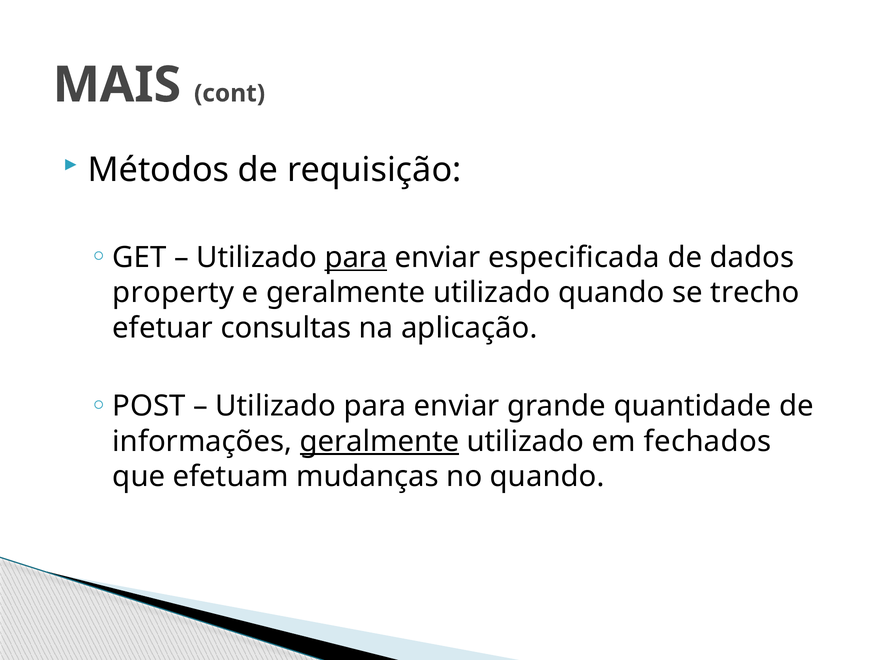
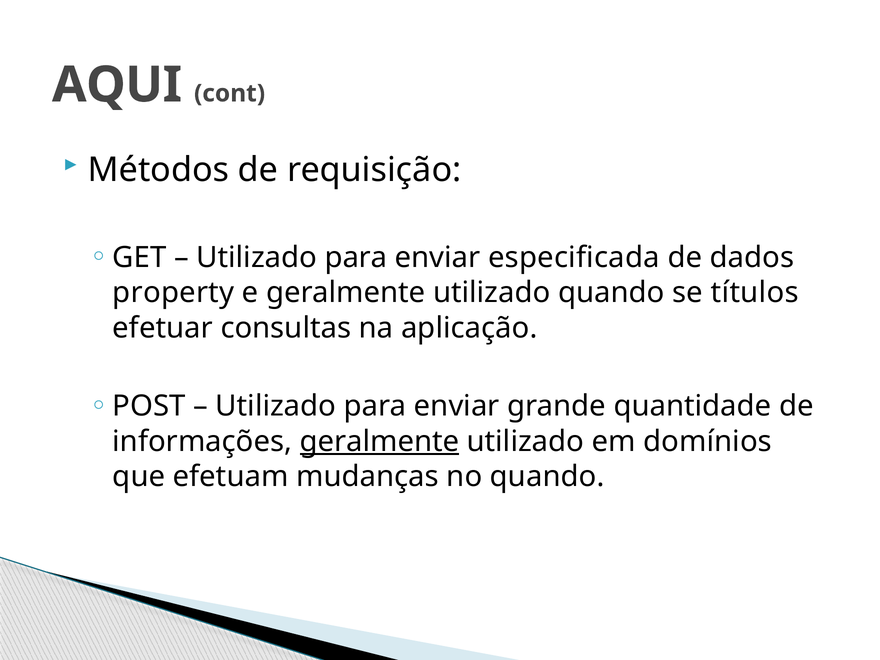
MAIS: MAIS -> AQUI (117, 85)
para underline: present -> none (356, 258)
trecho: trecho -> títulos (755, 293)
fechados: fechados -> domínios (708, 441)
